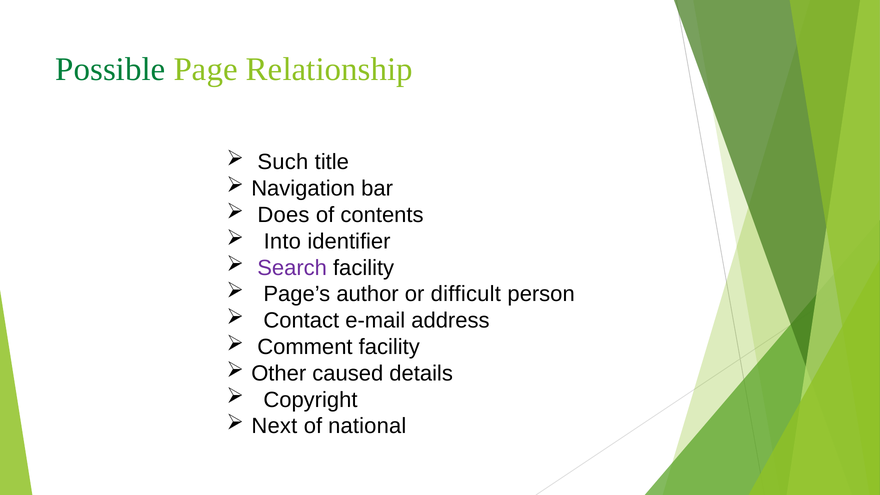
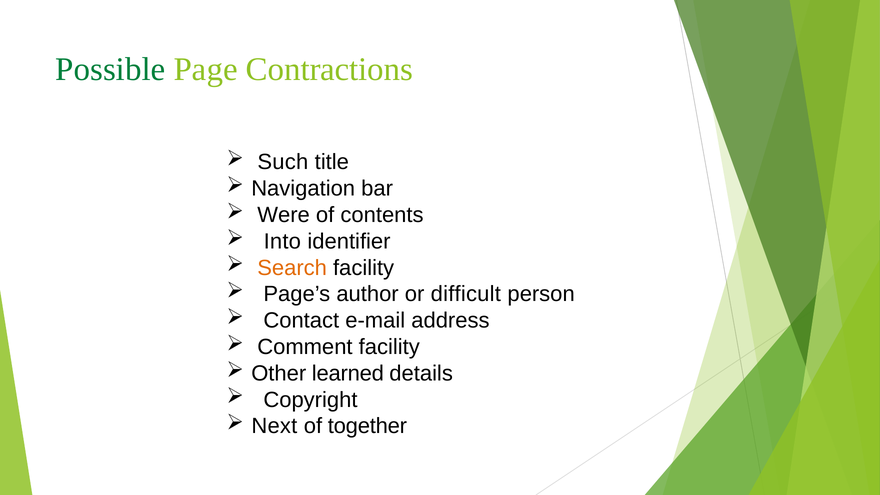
Relationship: Relationship -> Contractions (329, 69)
Does: Does -> Were (284, 215)
Search colour: purple -> orange (292, 268)
caused: caused -> learned (348, 373)
national: national -> together (367, 426)
